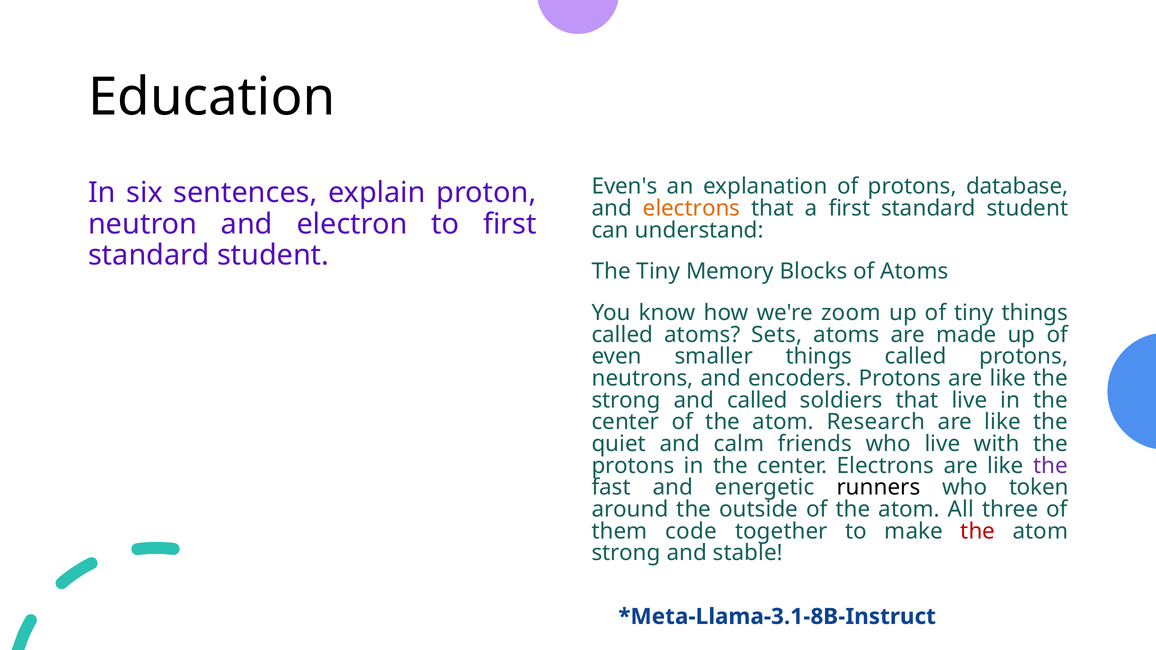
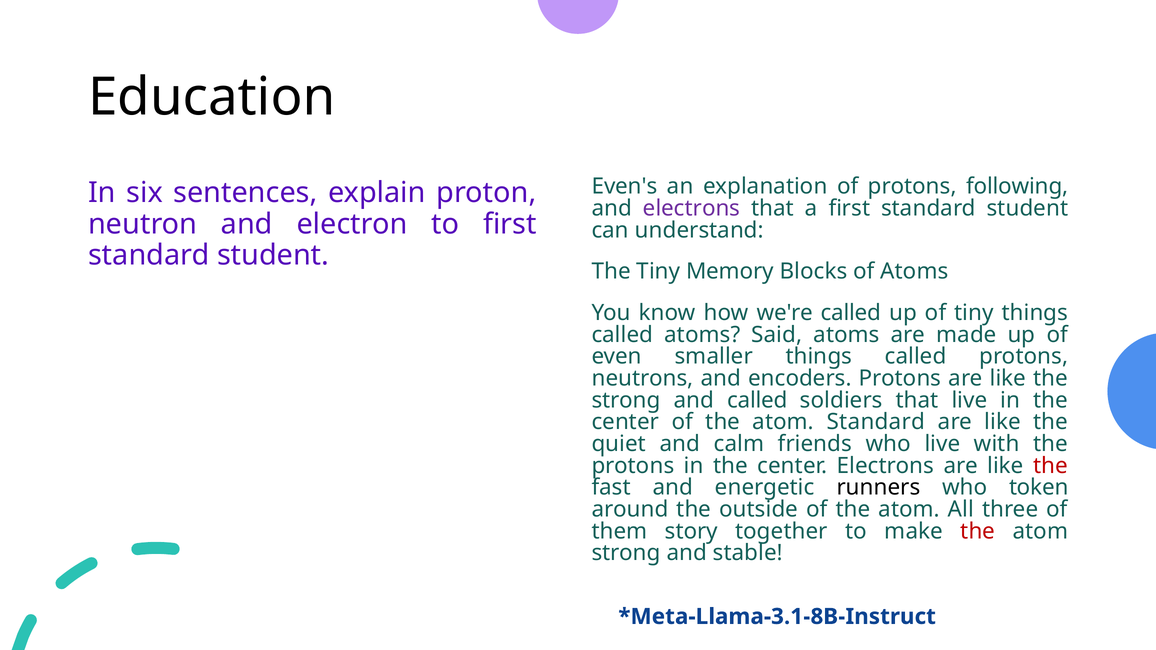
database: database -> following (1017, 187)
electrons colour: orange -> purple (692, 208)
we're zoom: zoom -> called (851, 313)
Sets: Sets -> Said (777, 335)
atom Research: Research -> Standard (876, 422)
the colour: purple -> red (1050, 466)
code: code -> story (691, 531)
